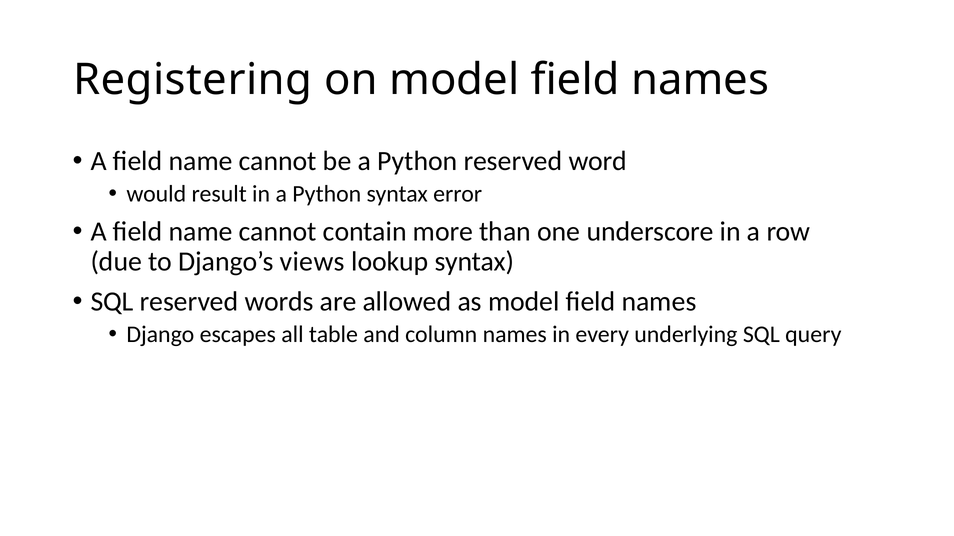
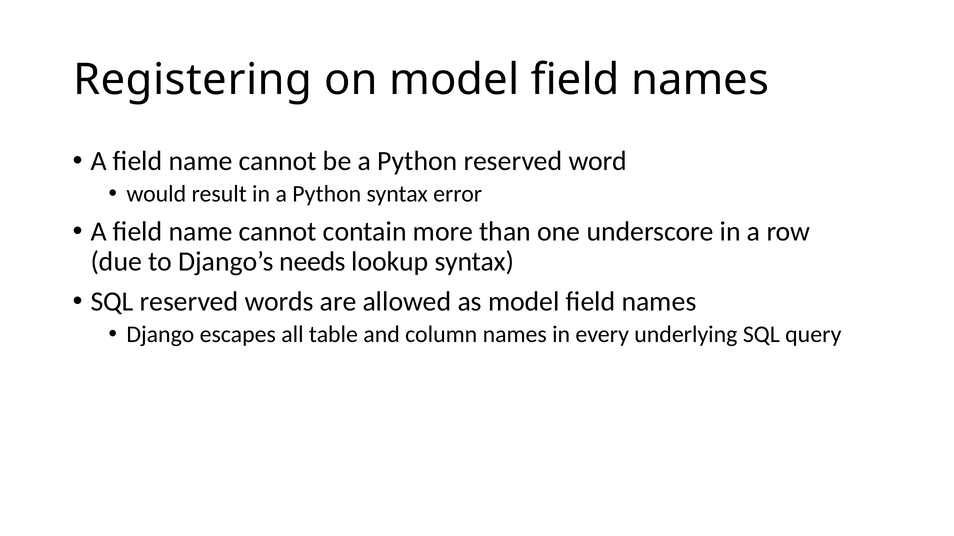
views: views -> needs (313, 262)
